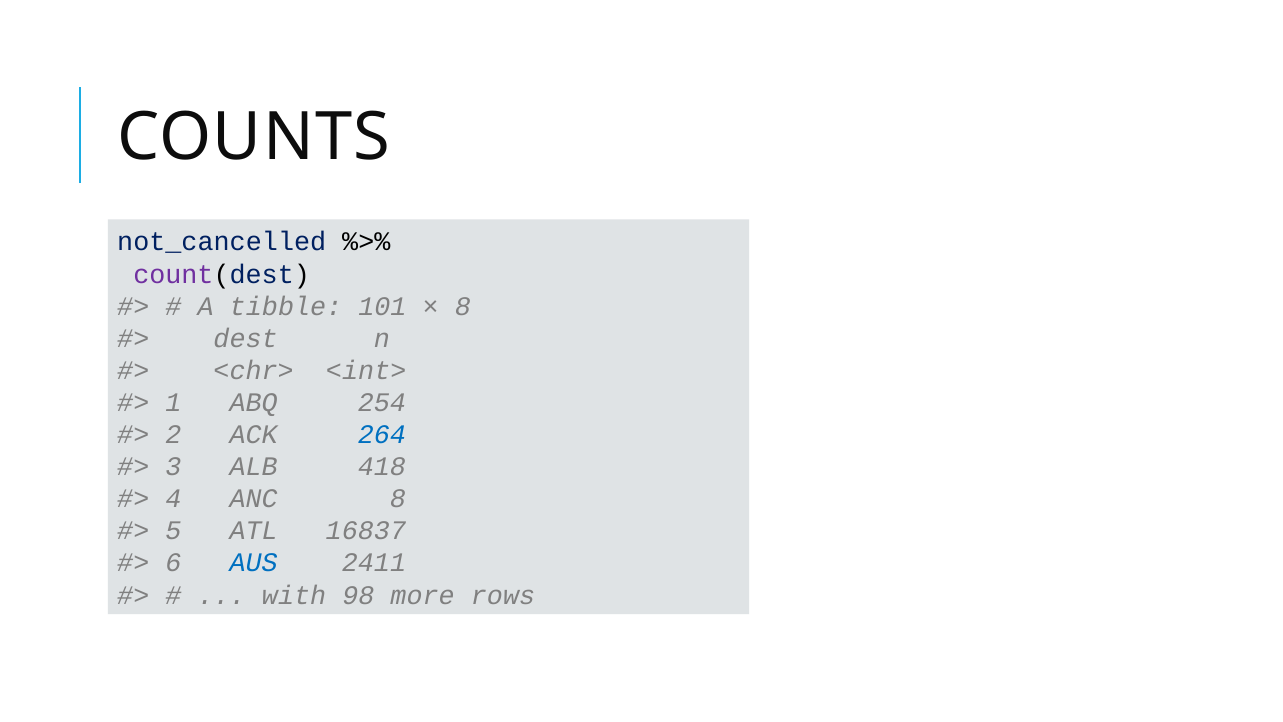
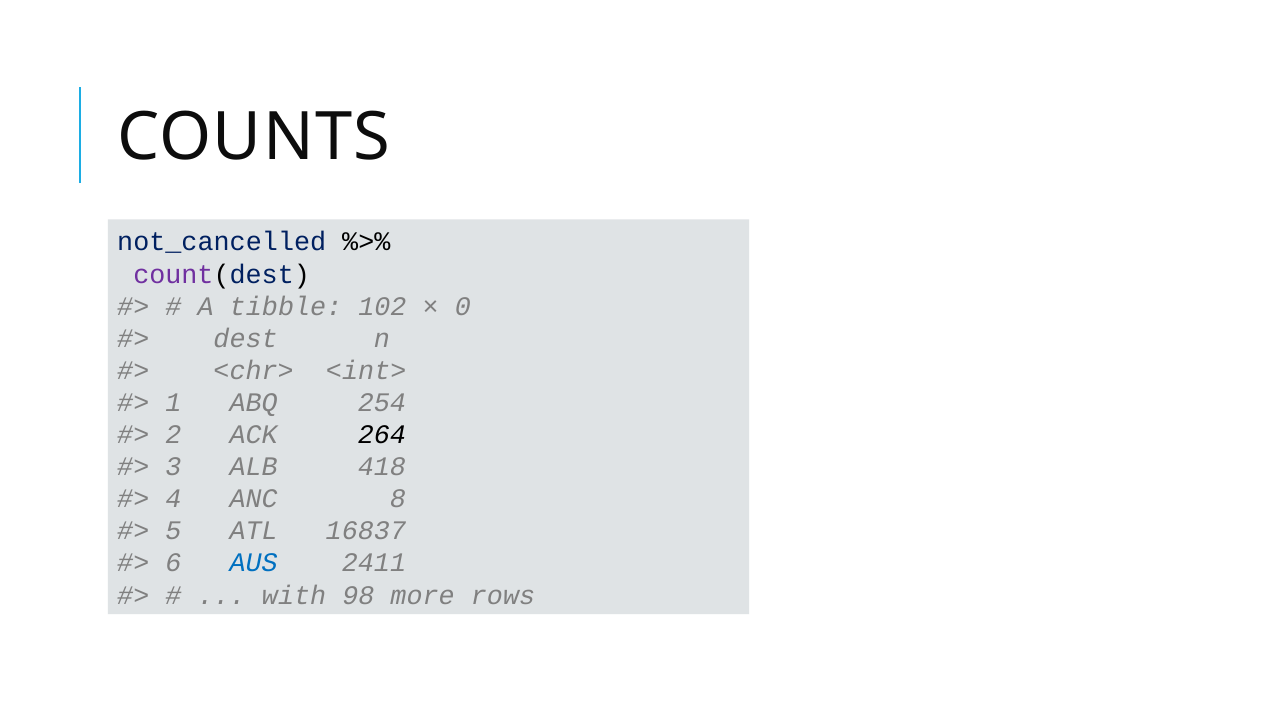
101: 101 -> 102 (382, 306)
8: 8 -> 0 (463, 306)
264 colour: blue -> black (382, 435)
